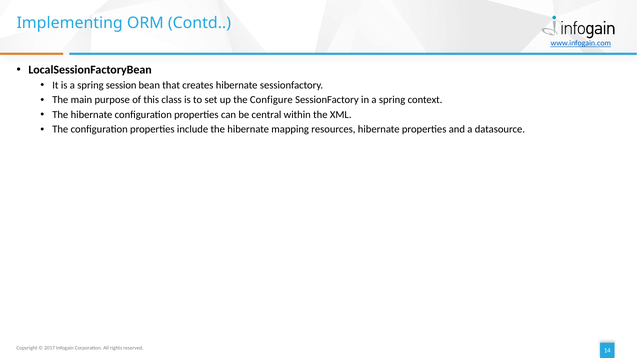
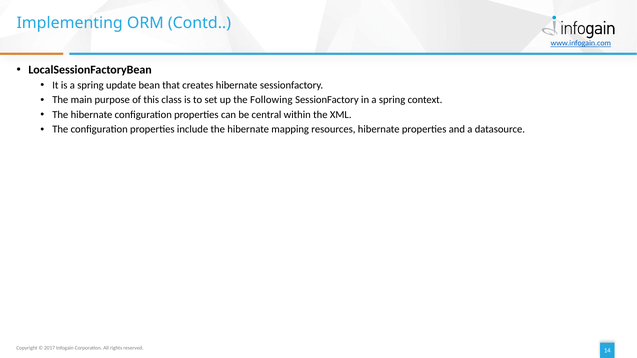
session: session -> update (121, 85)
Configure: Configure -> Following (271, 100)
